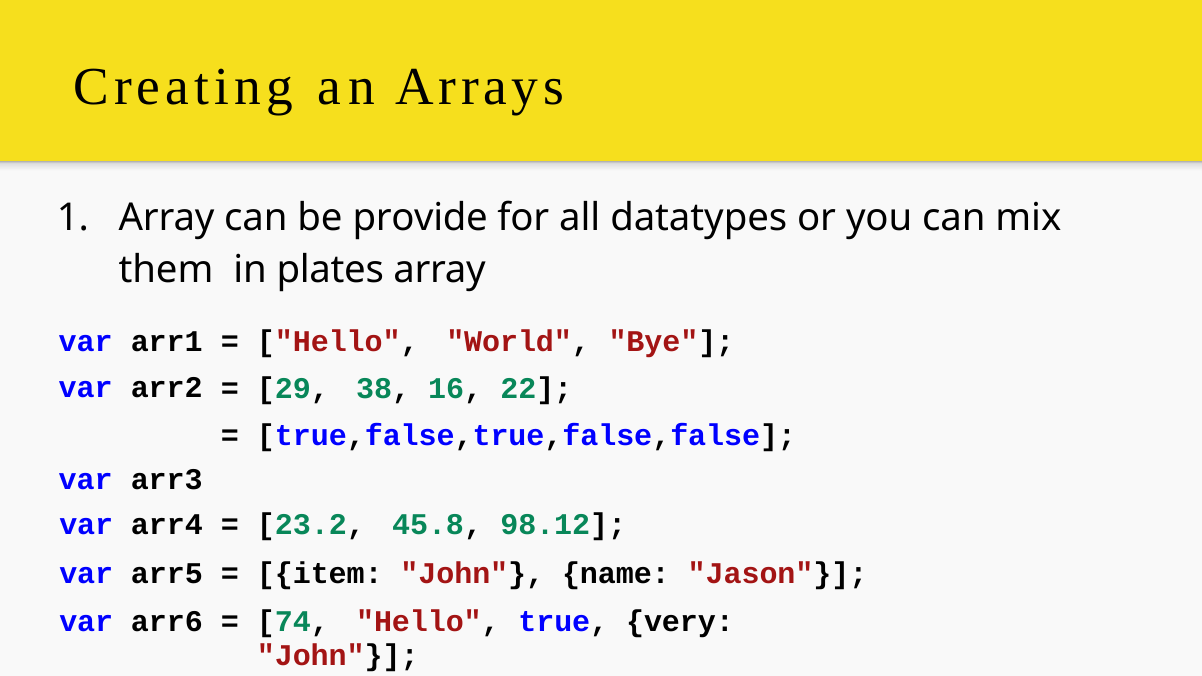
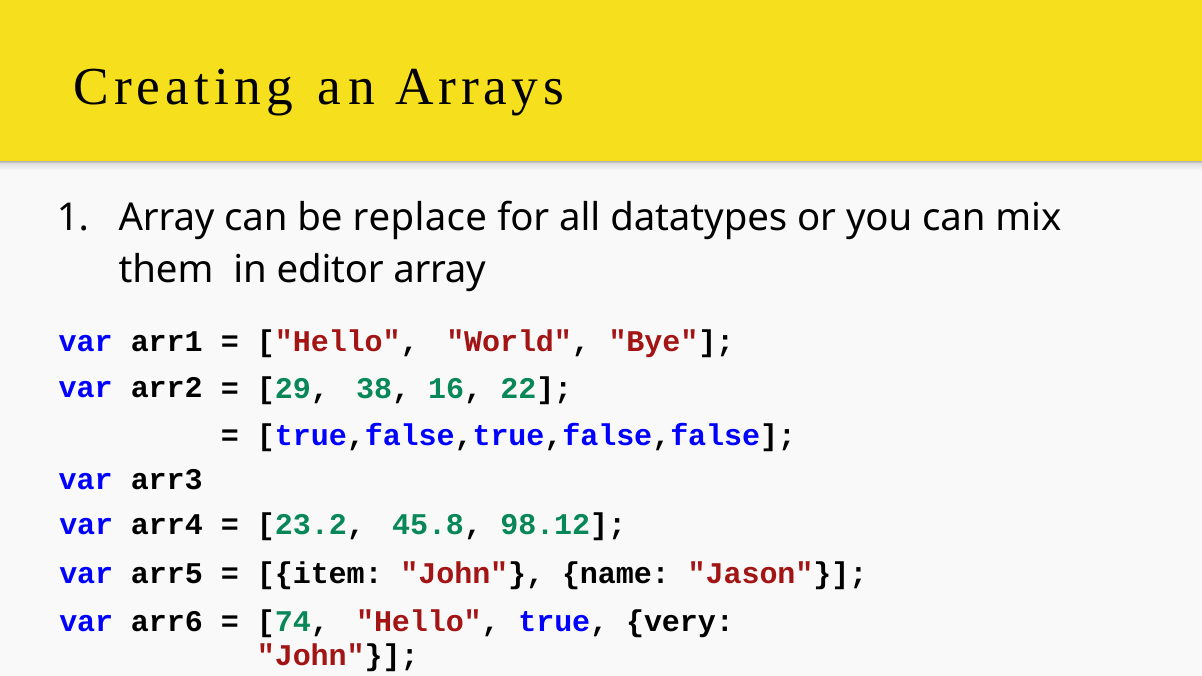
provide: provide -> replace (420, 218)
plates: plates -> editor (330, 270)
